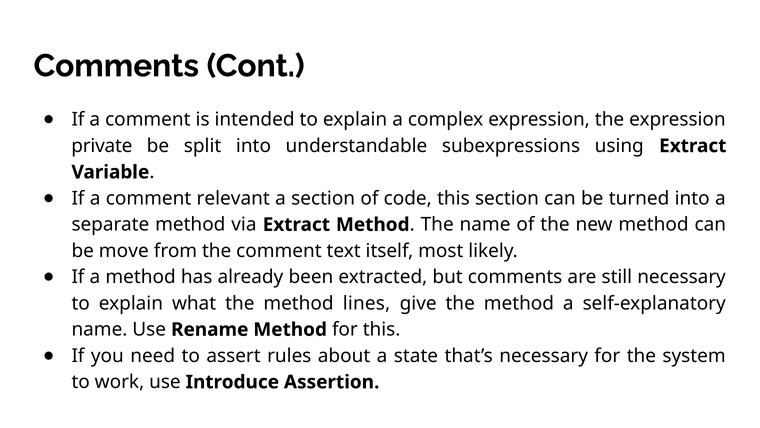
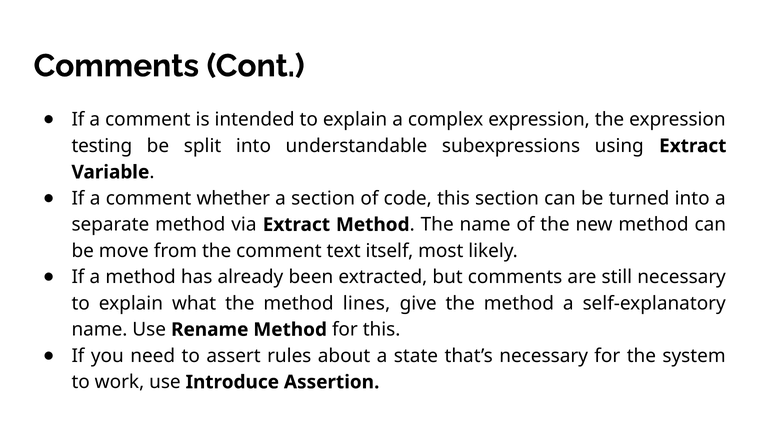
private: private -> testing (102, 146)
relevant: relevant -> whether (233, 198)
